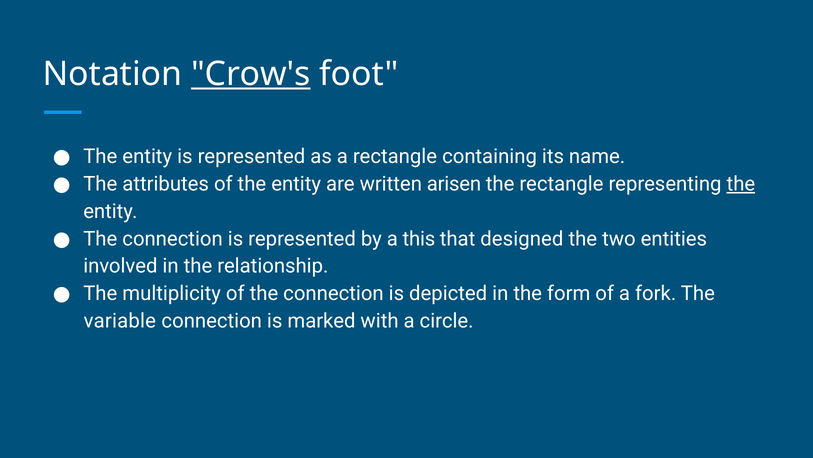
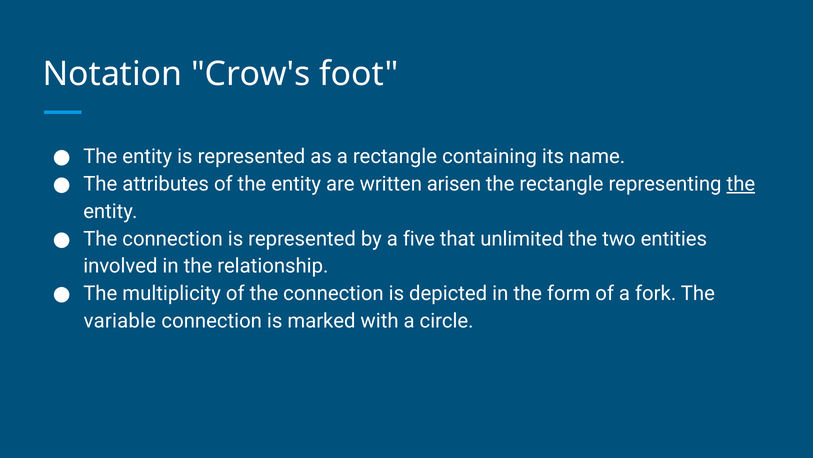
Crow's underline: present -> none (251, 74)
this: this -> five (419, 238)
designed: designed -> unlimited (522, 238)
